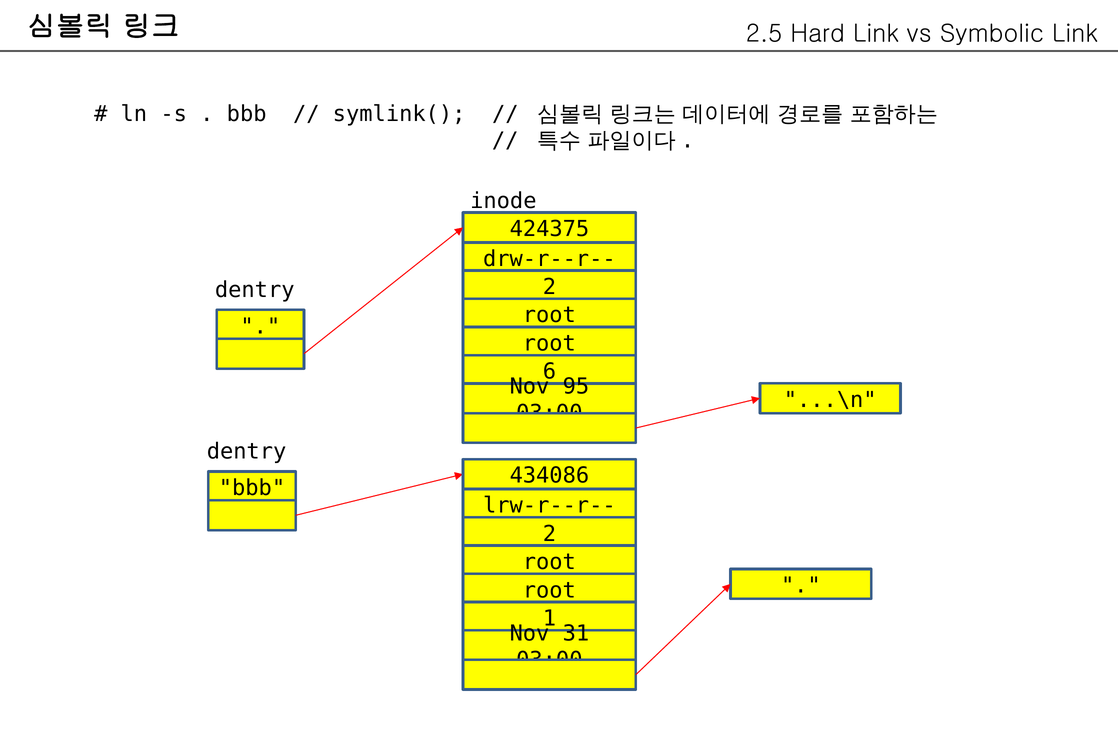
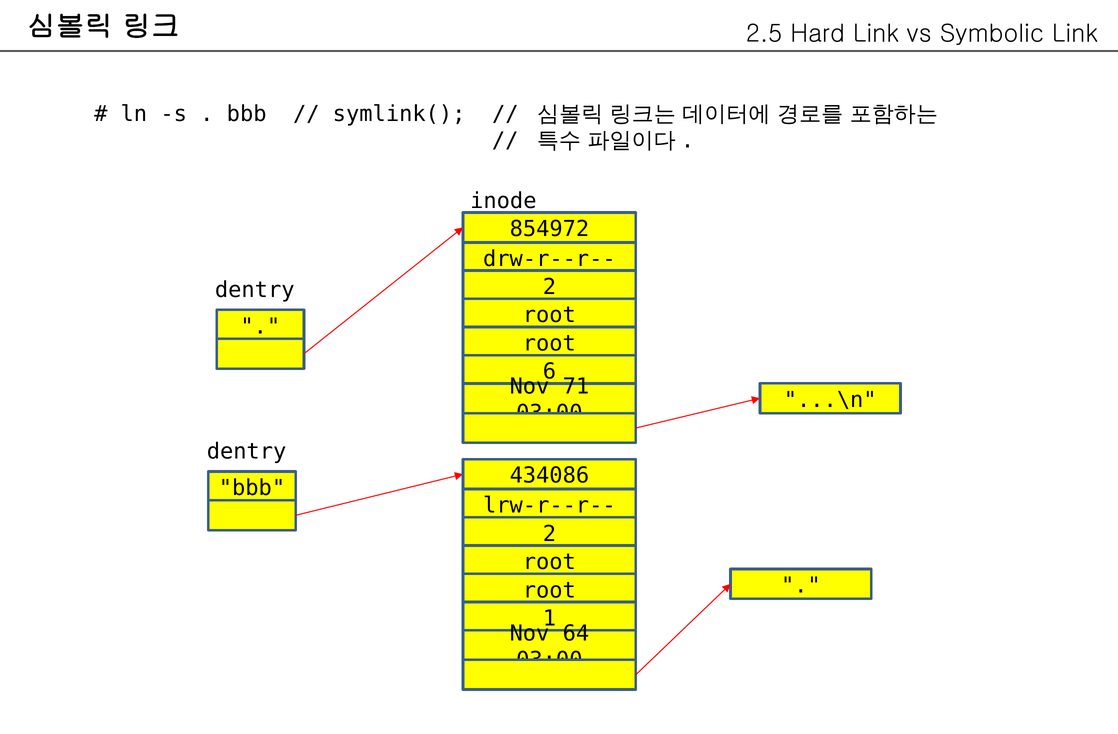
424375: 424375 -> 854972 (549, 229)
95: 95 -> 71 (576, 387)
31: 31 -> 64 (576, 634)
